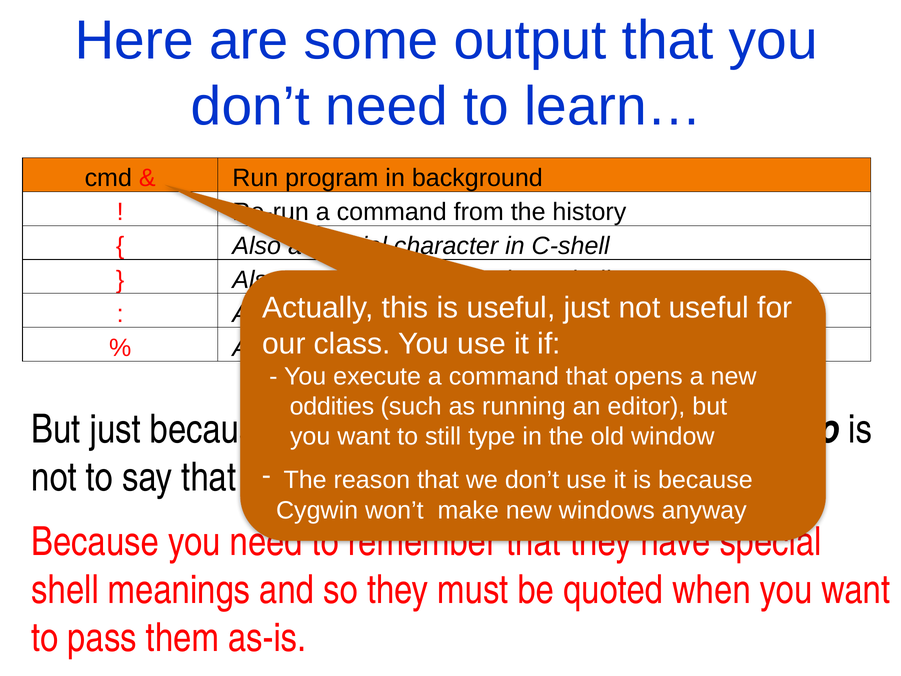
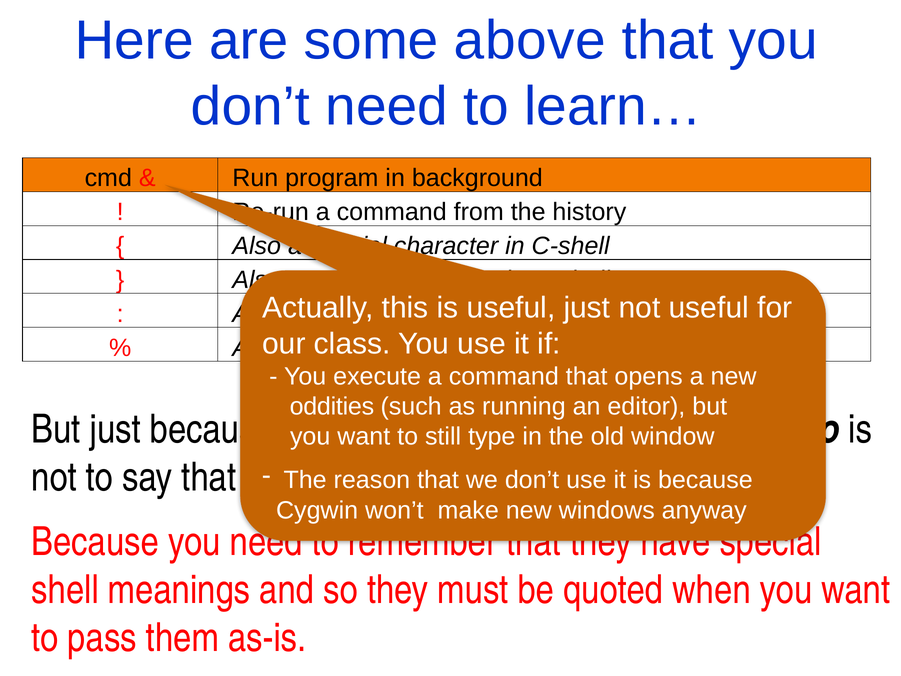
output: output -> above (530, 41)
